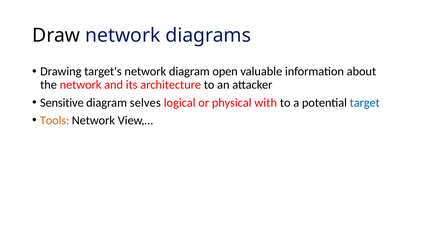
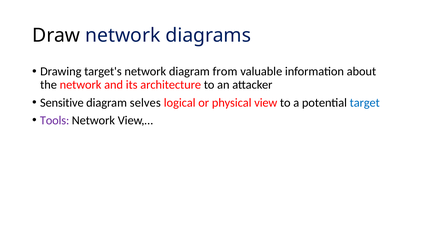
open: open -> from (225, 72)
with: with -> view (266, 103)
Tools colour: orange -> purple (55, 120)
